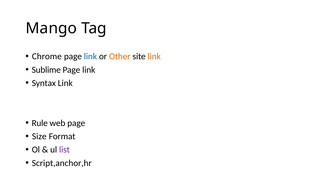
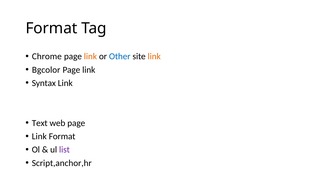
Mango: Mango -> Format (51, 28)
link colour: blue -> orange (90, 56)
Other colour: orange -> blue (120, 56)
Sublime: Sublime -> Bgcolor (46, 70)
Rule: Rule -> Text (40, 123)
Size: Size -> Link (39, 136)
